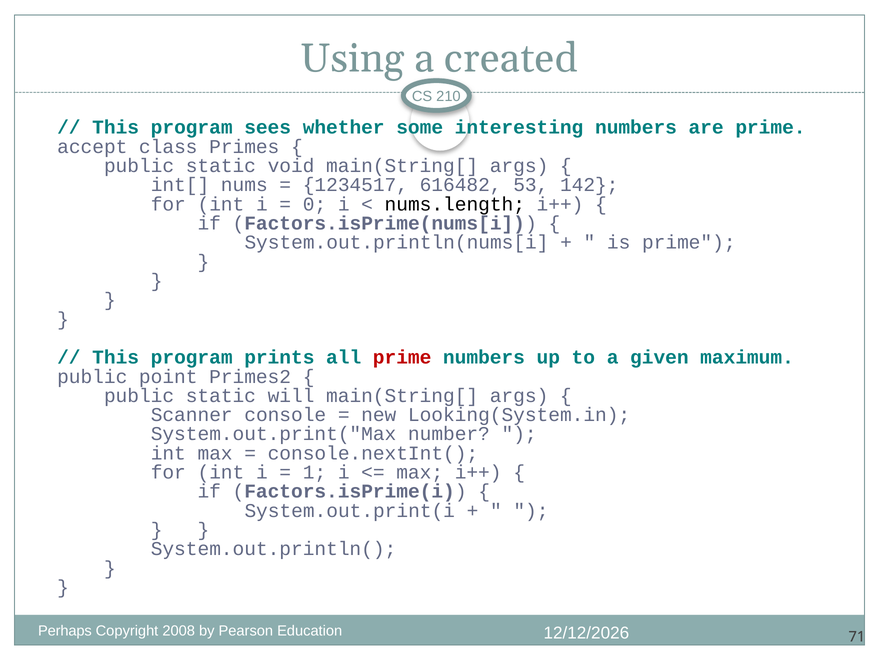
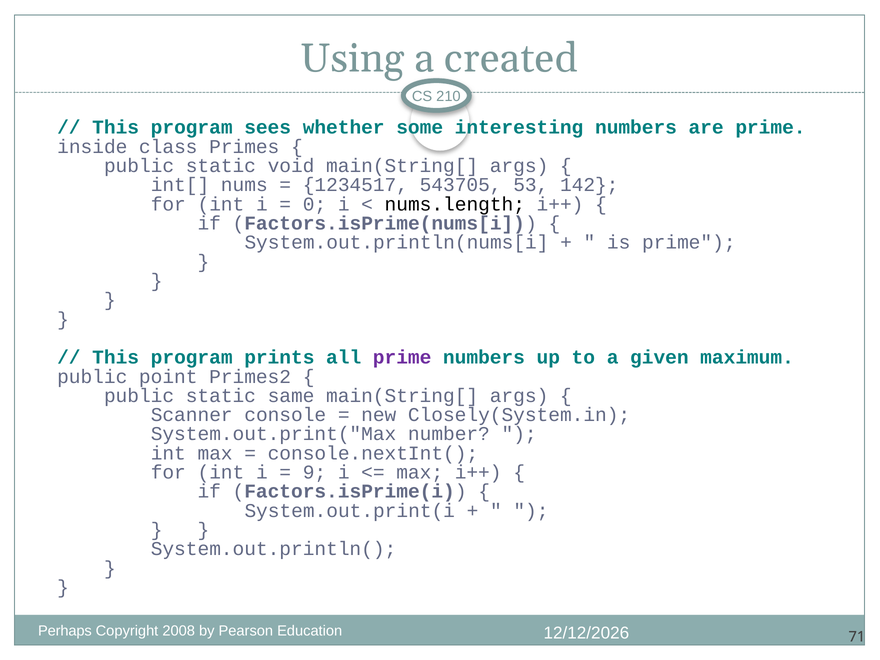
accept: accept -> inside (92, 147)
616482: 616482 -> 543705 (461, 185)
prime colour: red -> purple (402, 357)
will: will -> same (291, 396)
Looking(System.in: Looking(System.in -> Closely(System.in (519, 415)
1: 1 -> 9 (314, 472)
